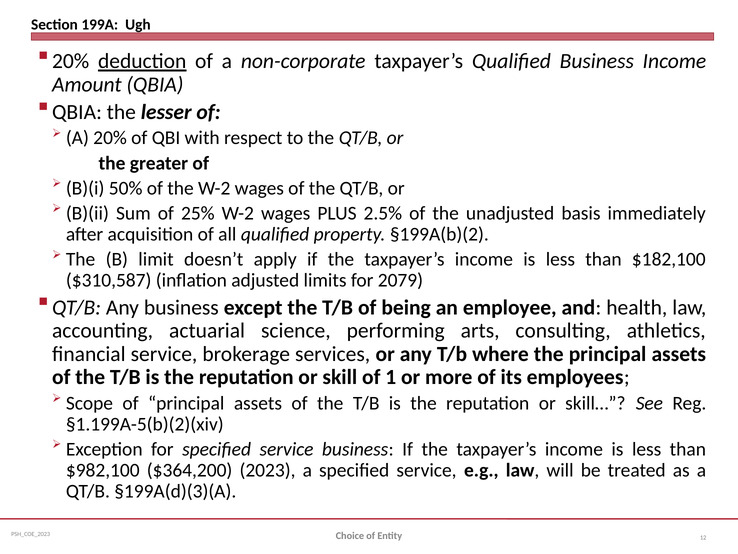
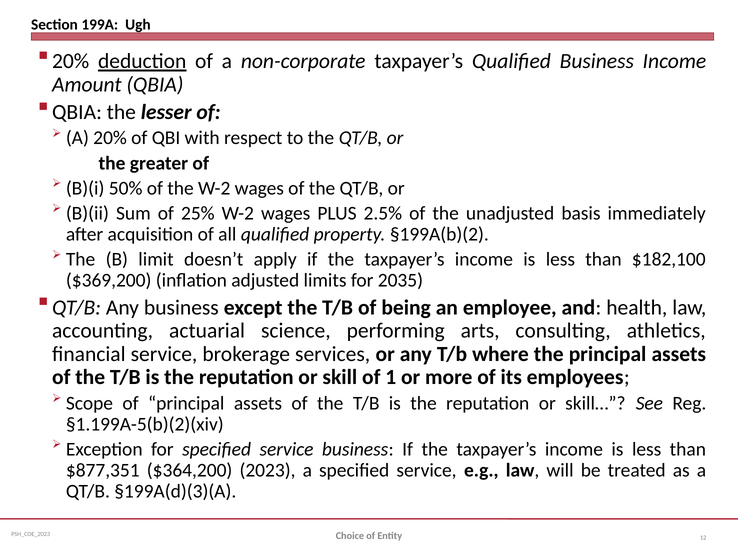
$310,587: $310,587 -> $369,200 (109, 280)
2079: 2079 -> 2035 (400, 280)
$982,100: $982,100 -> $877,351 (103, 470)
